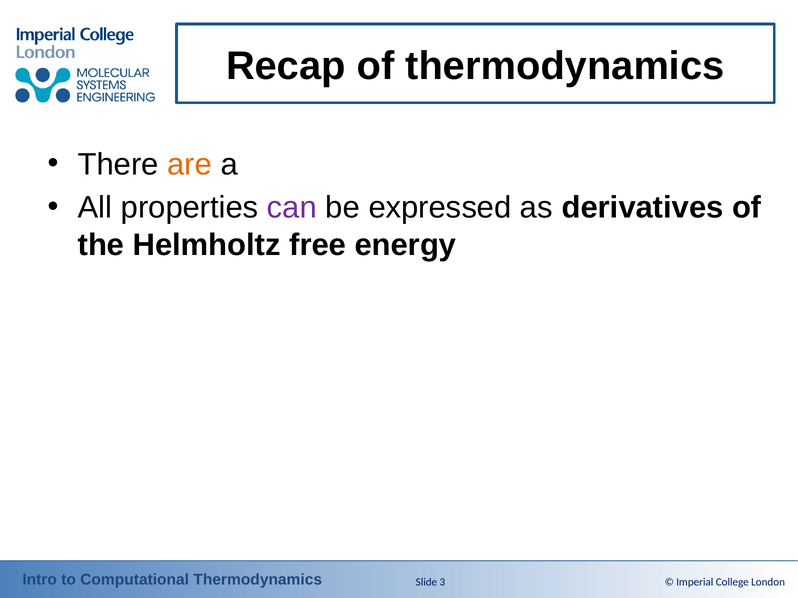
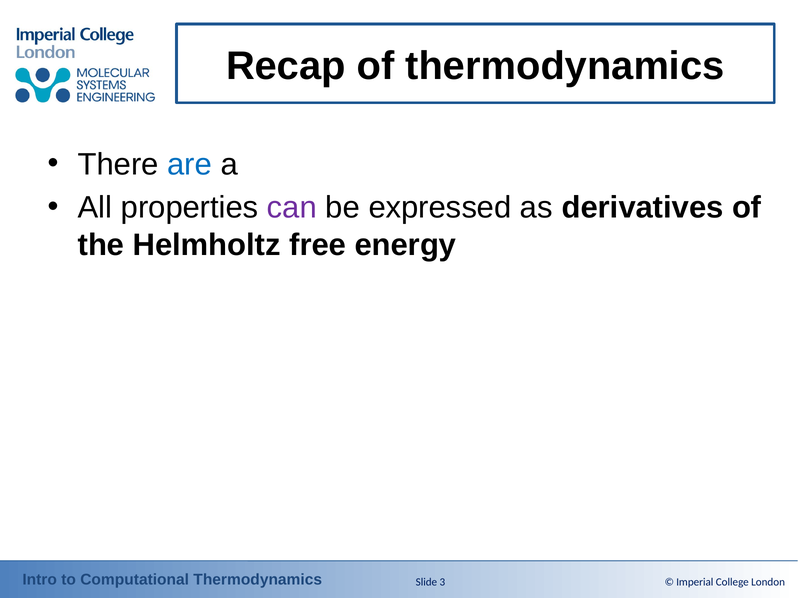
are colour: orange -> blue (190, 164)
